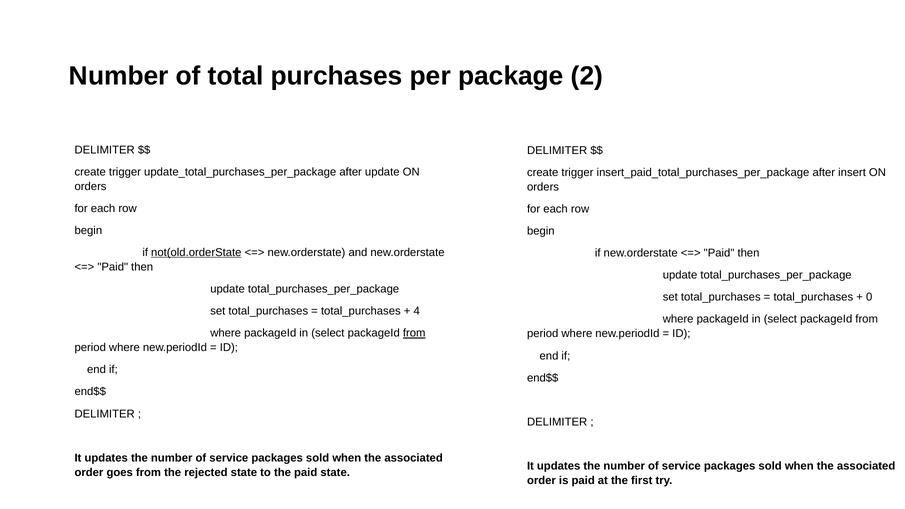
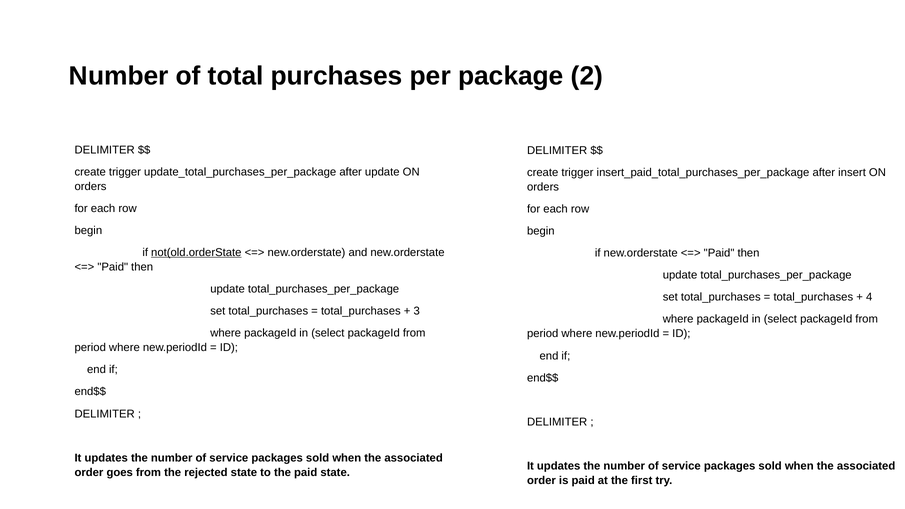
0: 0 -> 4 (869, 297)
4: 4 -> 3 (417, 311)
from underline: present -> none (414, 333)
